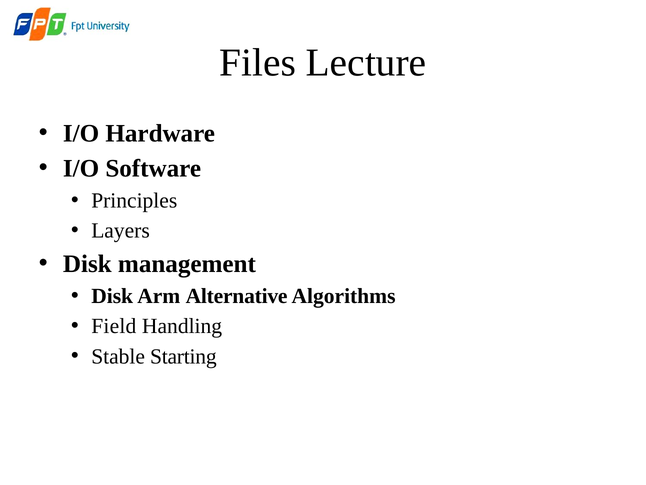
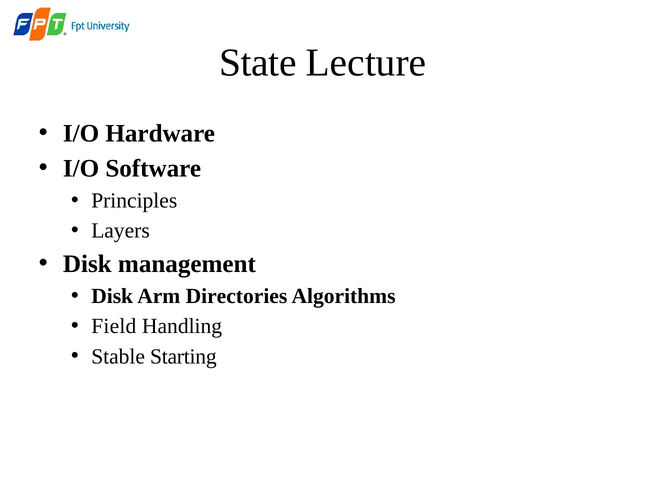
Files: Files -> State (258, 63)
Alternative: Alternative -> Directories (236, 296)
